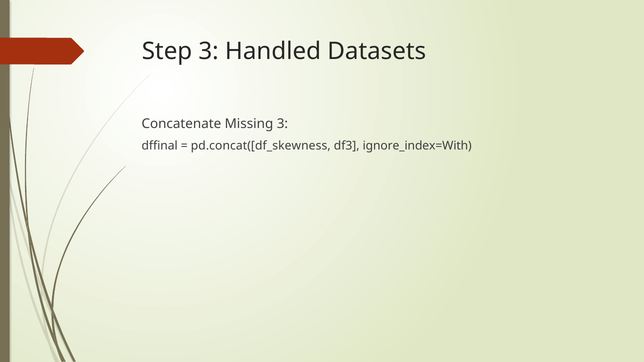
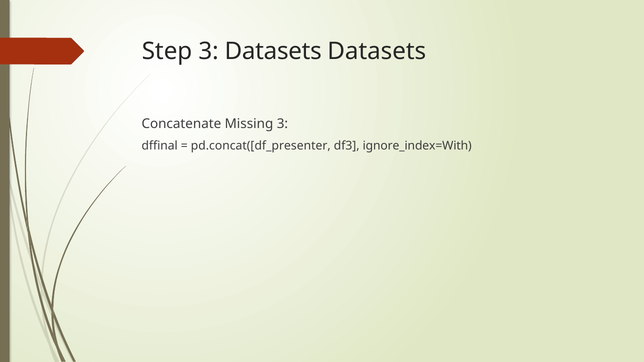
3 Handled: Handled -> Datasets (273, 52)
pd.concat([df_skewness: pd.concat([df_skewness -> pd.concat([df_presenter (261, 146)
